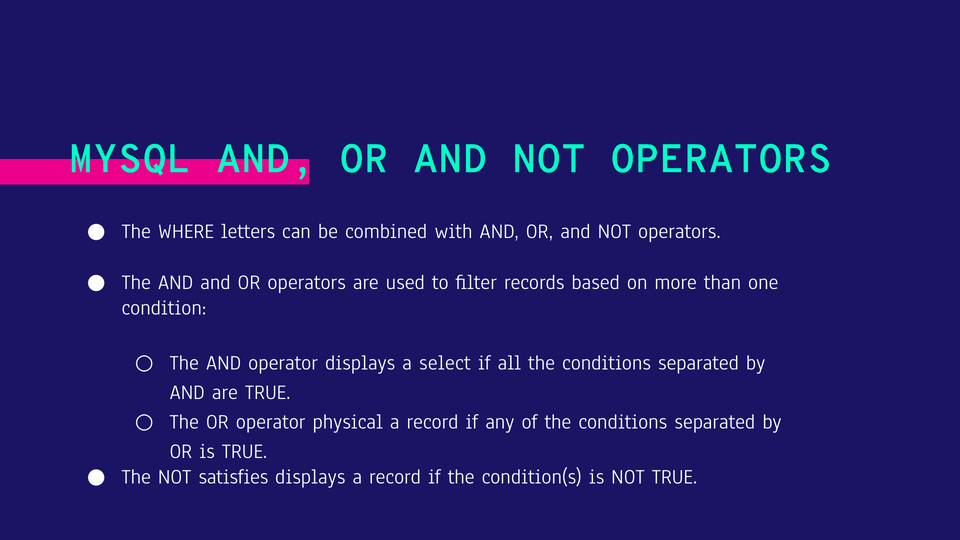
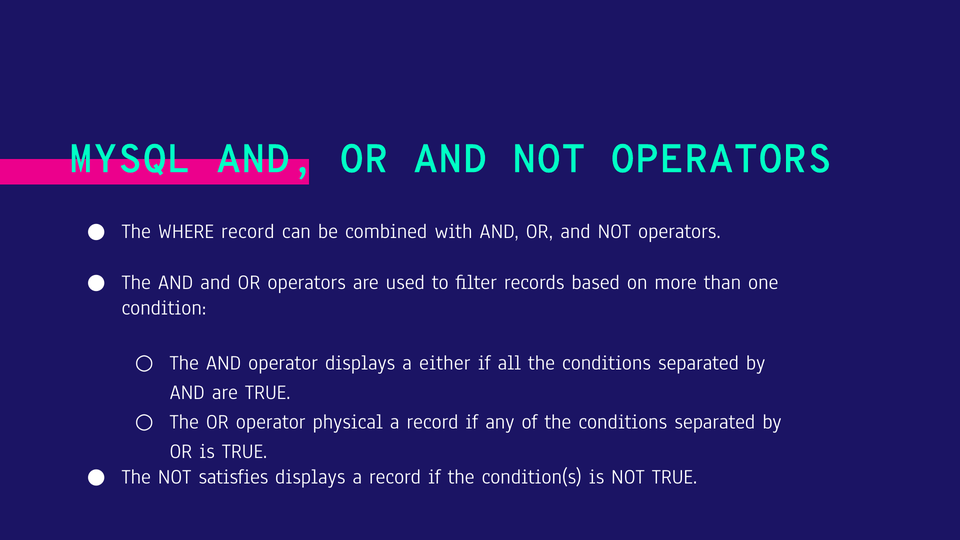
WHERE letters: letters -> record (248, 231)
select: select -> either (445, 363)
